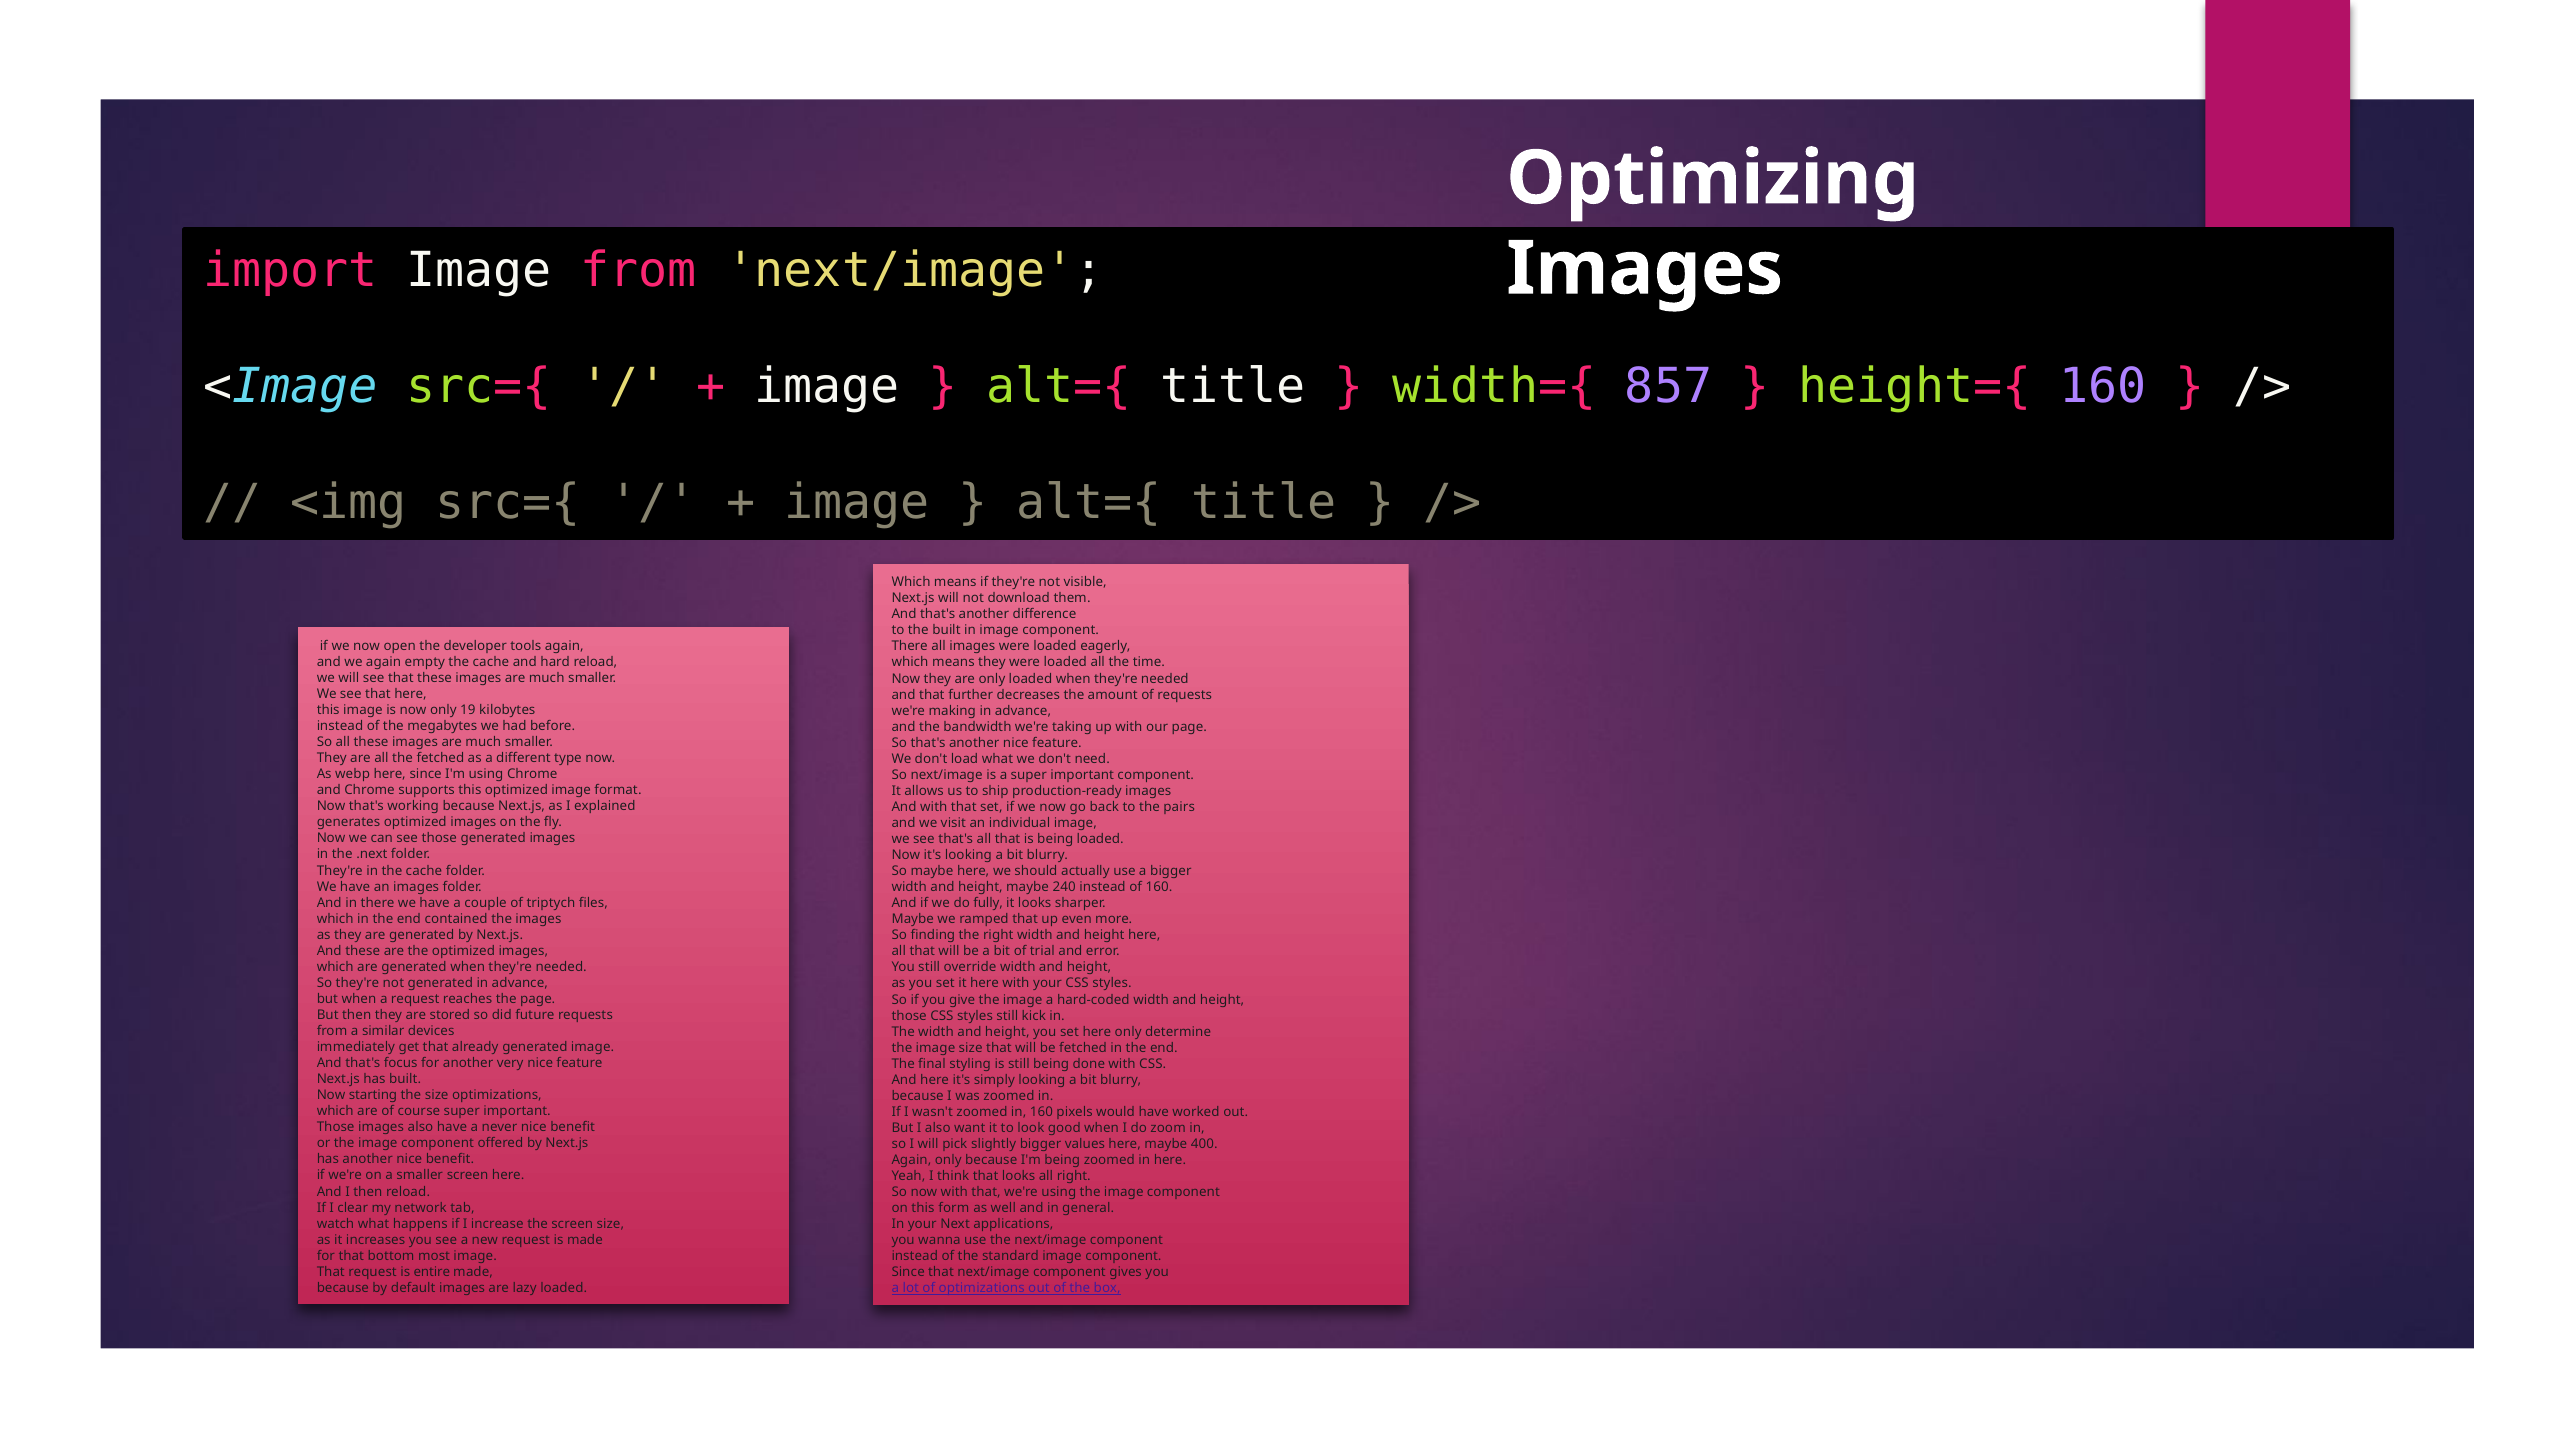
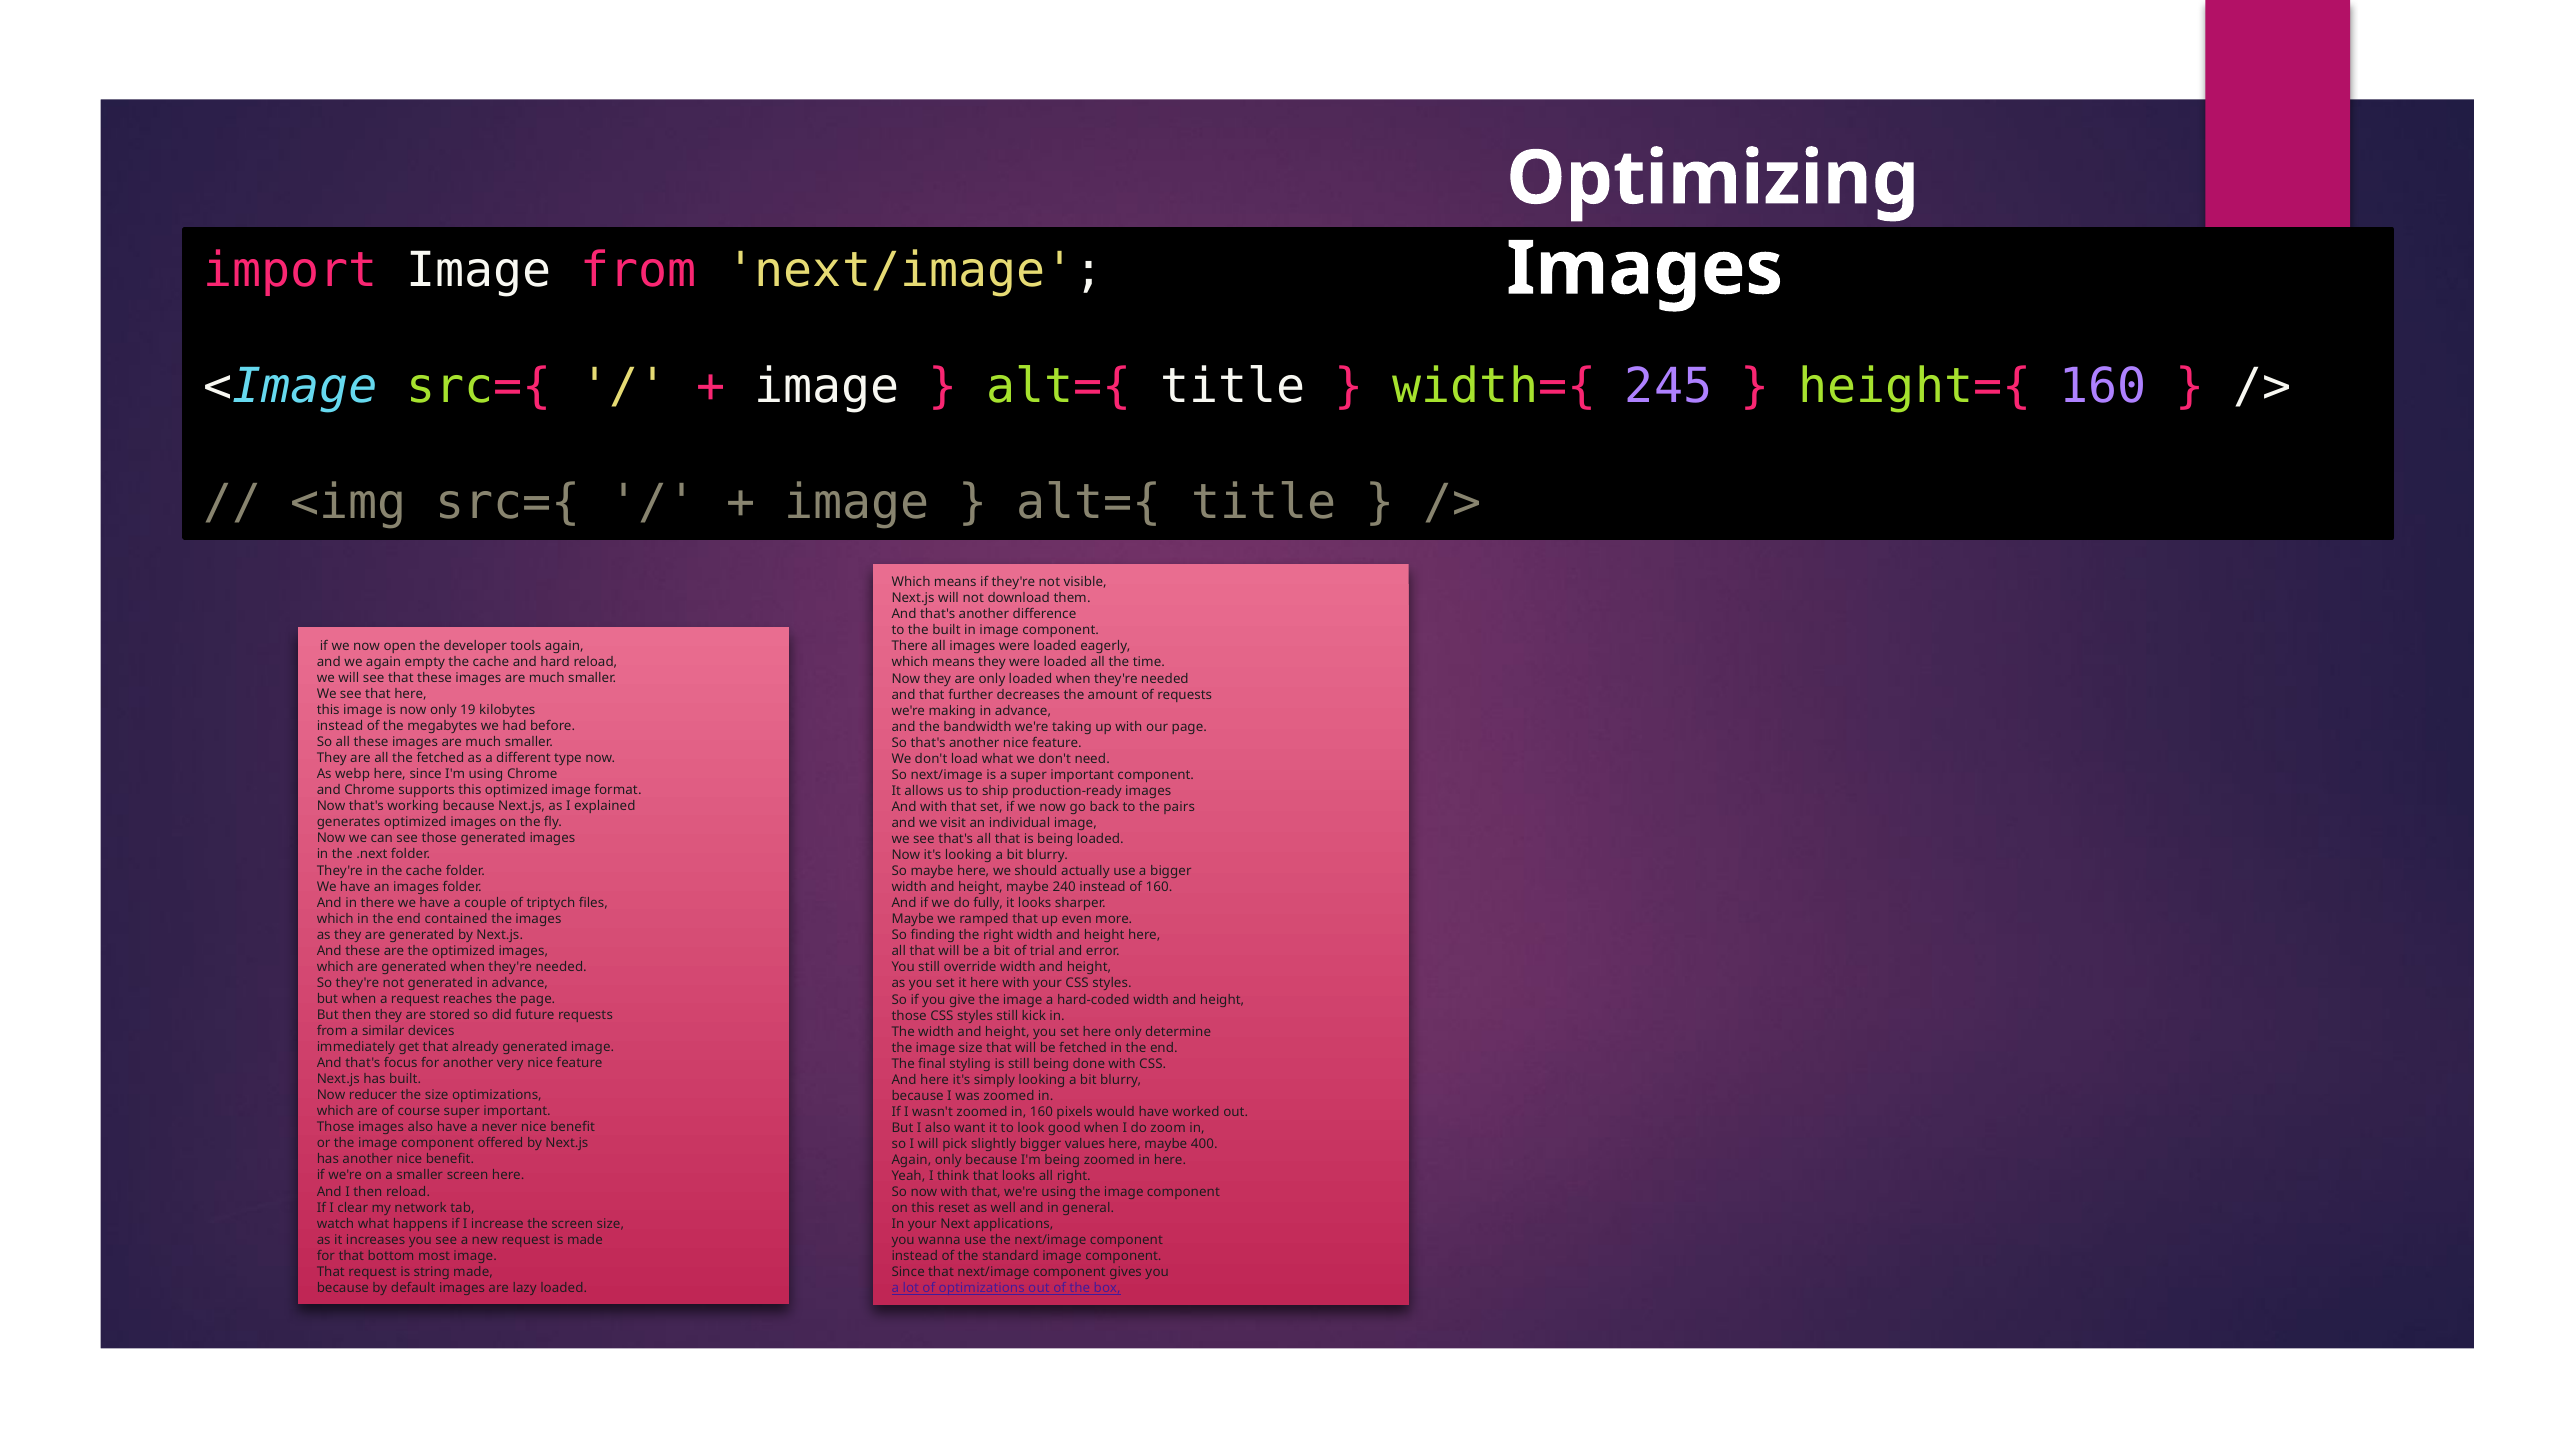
857: 857 -> 245 (1669, 387)
starting: starting -> reducer (373, 1095)
form: form -> reset (954, 1208)
entire: entire -> string (432, 1272)
